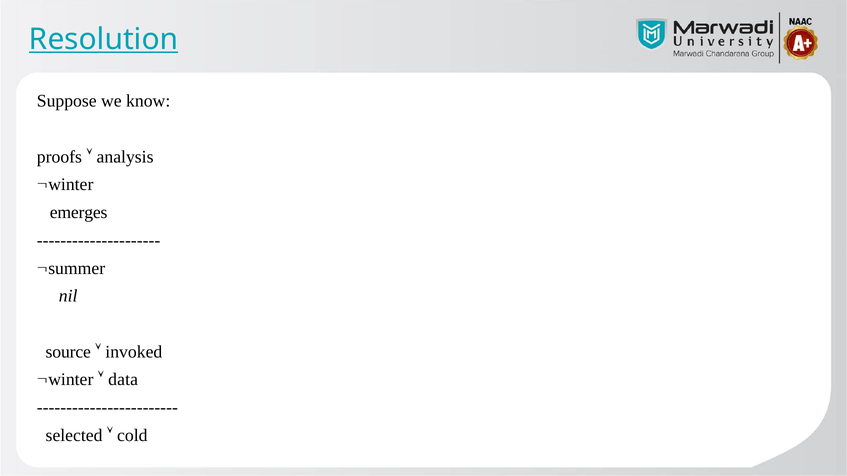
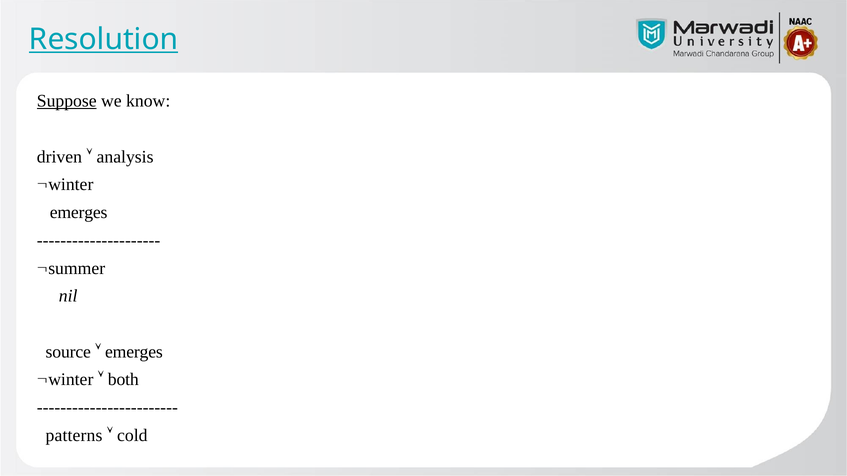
Suppose underline: none -> present (67, 101)
proofs: proofs -> driven (59, 157)
invoked: invoked -> emerges (134, 352)
data: data -> both (123, 380)
selected: selected -> patterns (74, 436)
